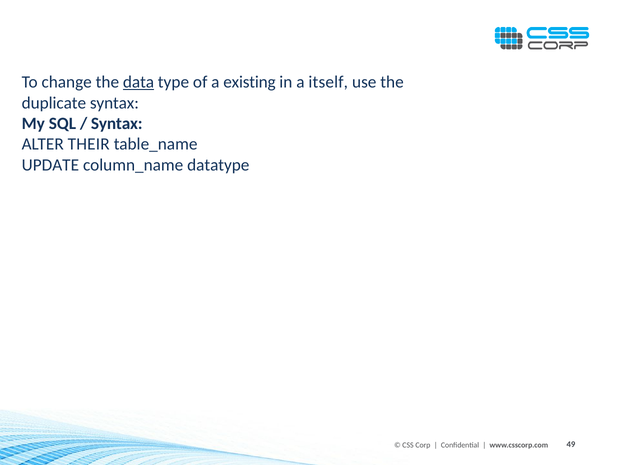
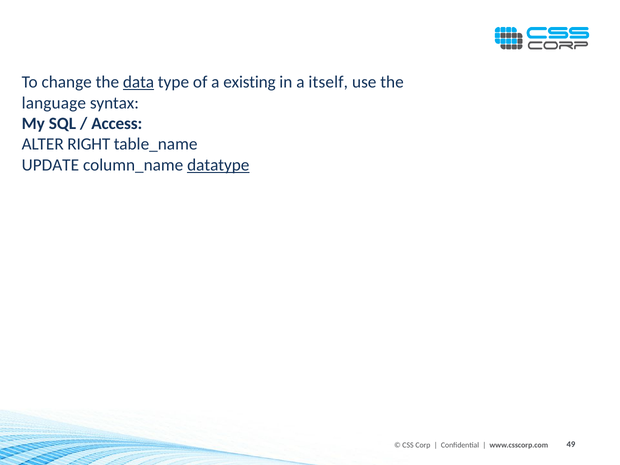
duplicate: duplicate -> language (54, 103)
Syntax: Syntax -> Access (117, 124)
THEIR: THEIR -> RIGHT (89, 144)
datatype underline: none -> present (218, 165)
